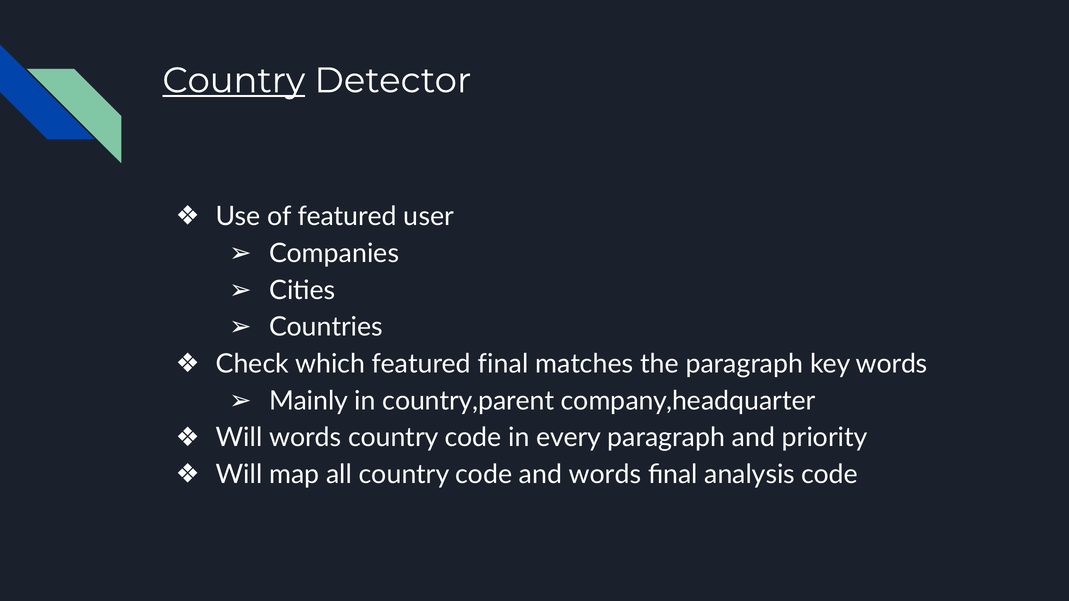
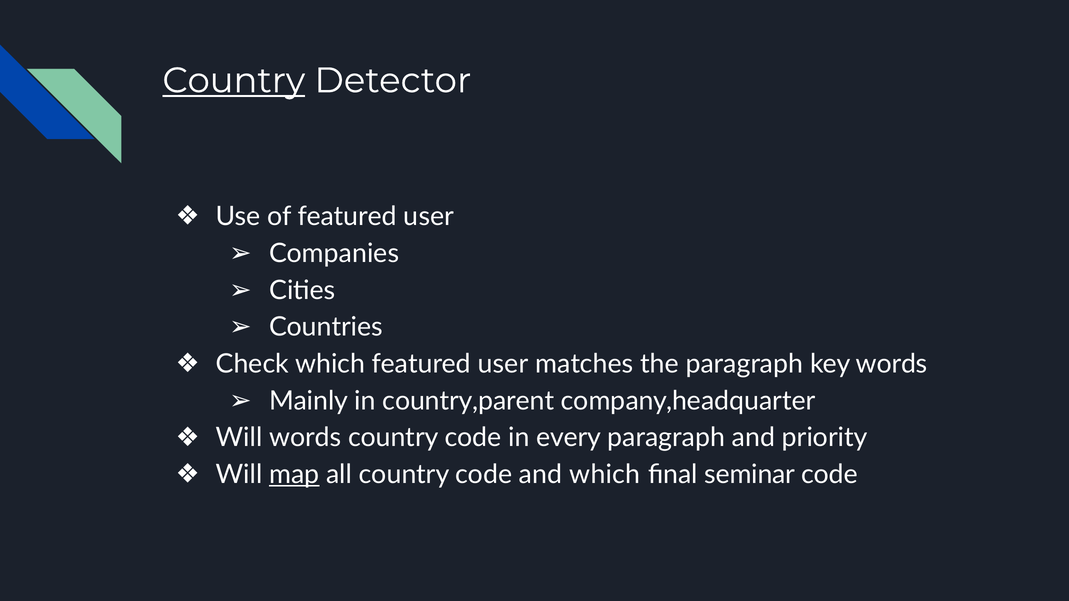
which featured final: final -> user (503, 364)
map underline: none -> present (294, 475)
and words: words -> which (605, 475)
analysis: analysis -> seminar (750, 475)
